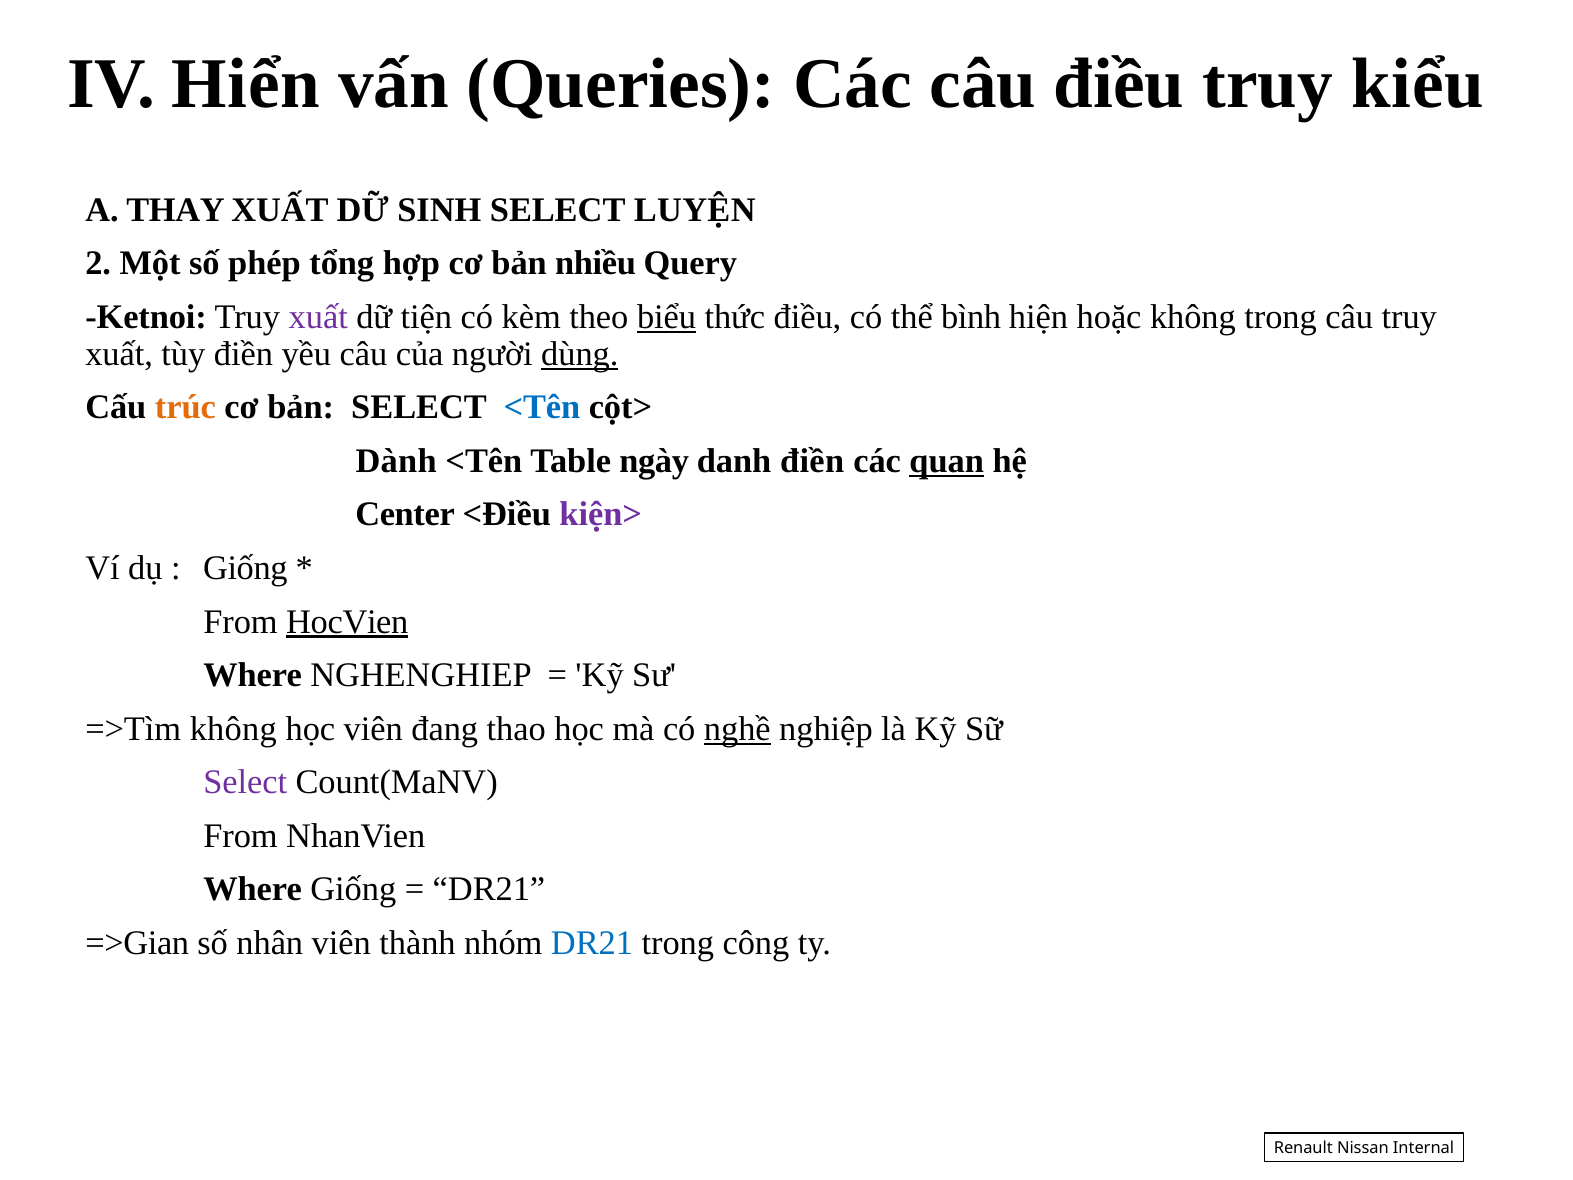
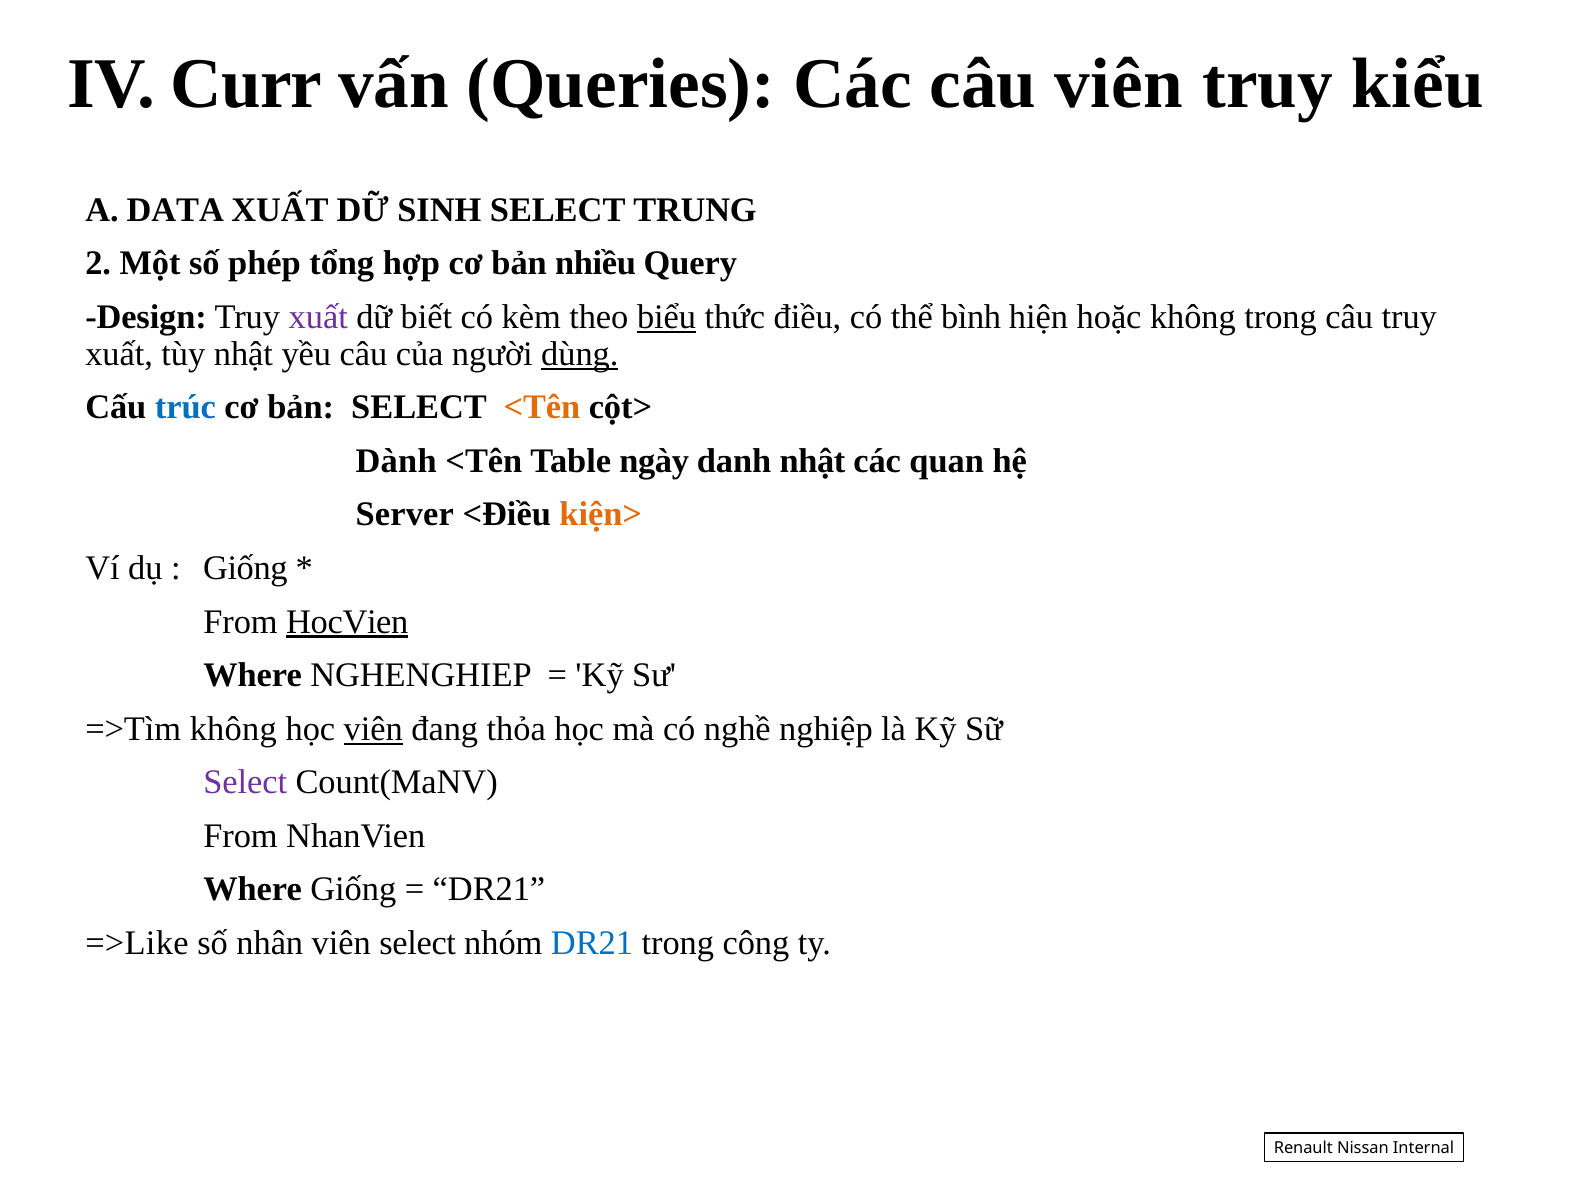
Hiển: Hiển -> Curr (246, 84)
câu điều: điều -> viên (1119, 84)
THAY: THAY -> DATA (175, 210)
LUYỆN: LUYỆN -> TRUNG (695, 210)
Ketnoi: Ketnoi -> Design (146, 317)
tiện: tiện -> biết (426, 317)
tùy điền: điền -> nhật (243, 354)
trúc colour: orange -> blue (185, 407)
<Tên colour: blue -> orange (542, 407)
danh điền: điền -> nhật (812, 461)
quan underline: present -> none (947, 461)
Center: Center -> Server (405, 514)
kiện> colour: purple -> orange (601, 514)
viên underline: none -> present (373, 729)
thao: thao -> thỏa (516, 729)
nghề underline: present -> none (737, 729)
=>Gian: =>Gian -> =>Like (137, 943)
viên thành: thành -> select (418, 943)
